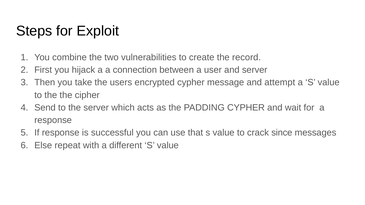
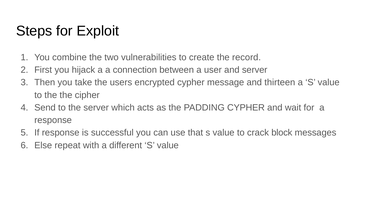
attempt: attempt -> thirteen (280, 83)
since: since -> block (282, 133)
